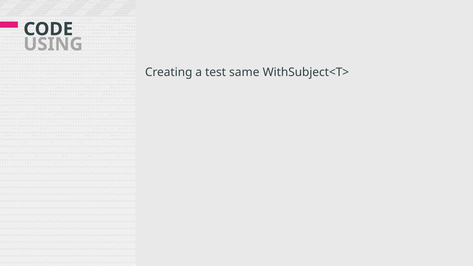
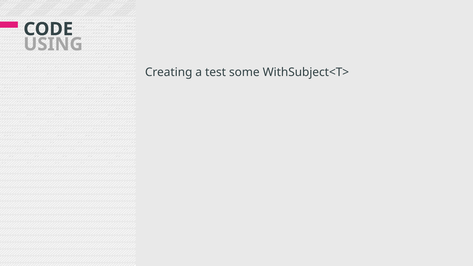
same: same -> some (244, 72)
